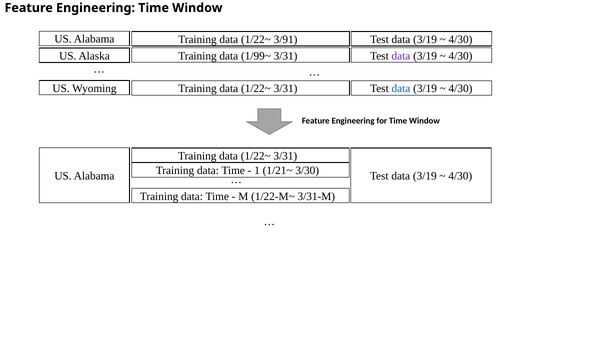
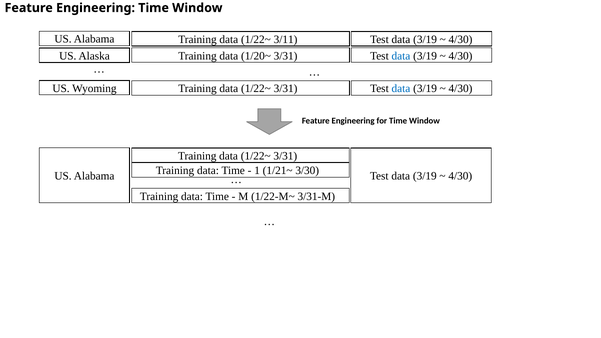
3/91: 3/91 -> 3/11 (286, 40)
1/99~: 1/99~ -> 1/20~ (256, 56)
data colour: purple -> blue (401, 56)
